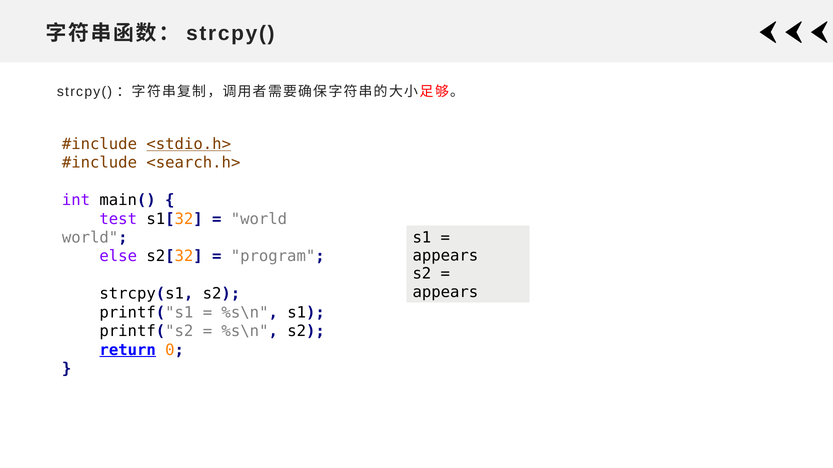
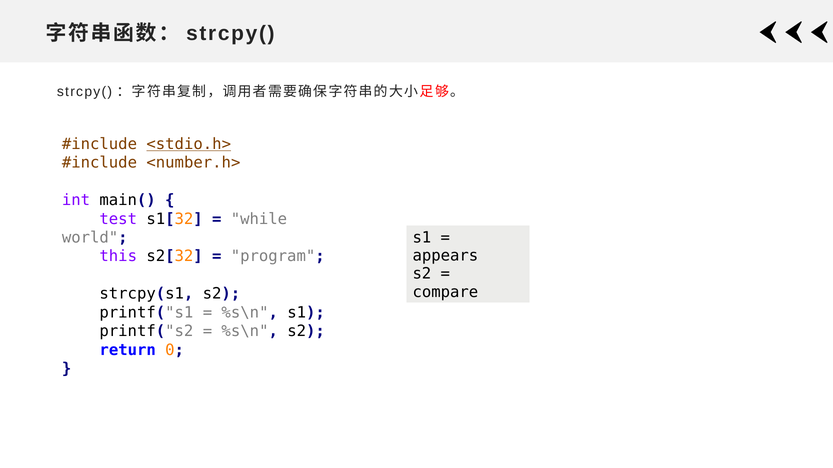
<search.h>: <search.h> -> <number.h> (193, 163)
world: world -> while (259, 219)
else: else -> this (118, 257)
appears: appears -> compare (445, 292)
return underline: present -> none (128, 350)
